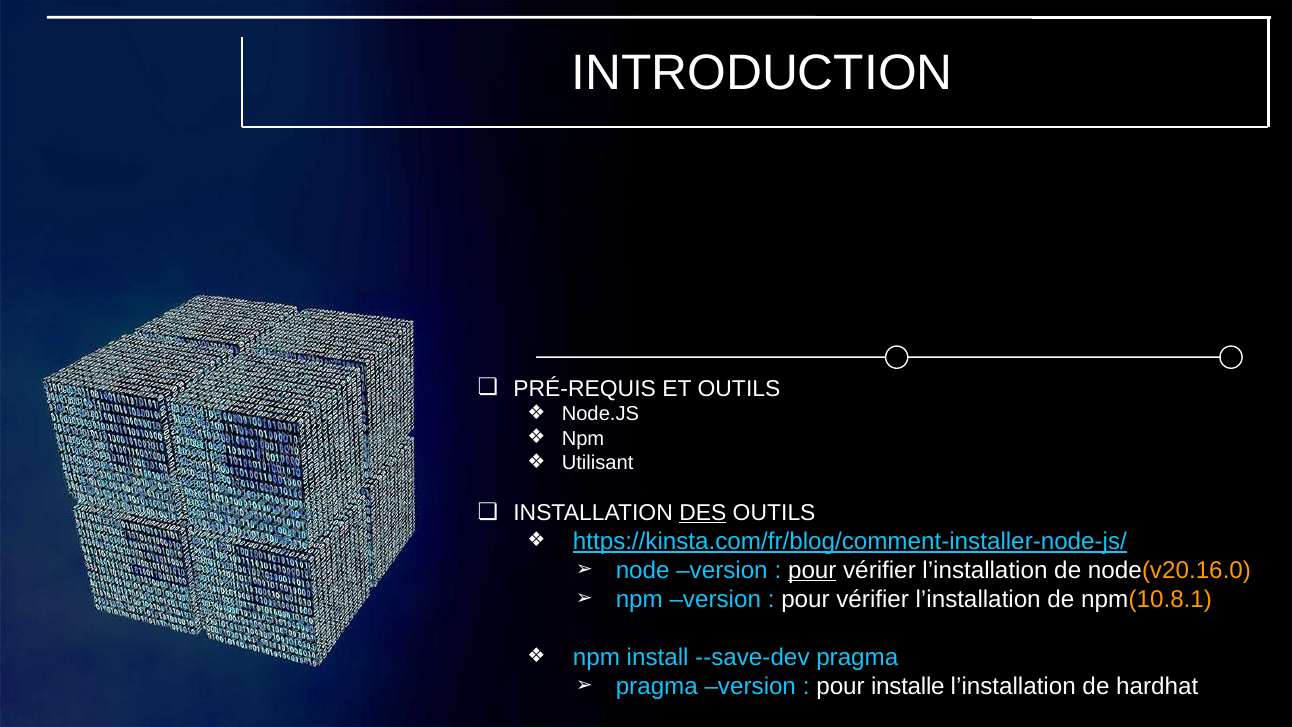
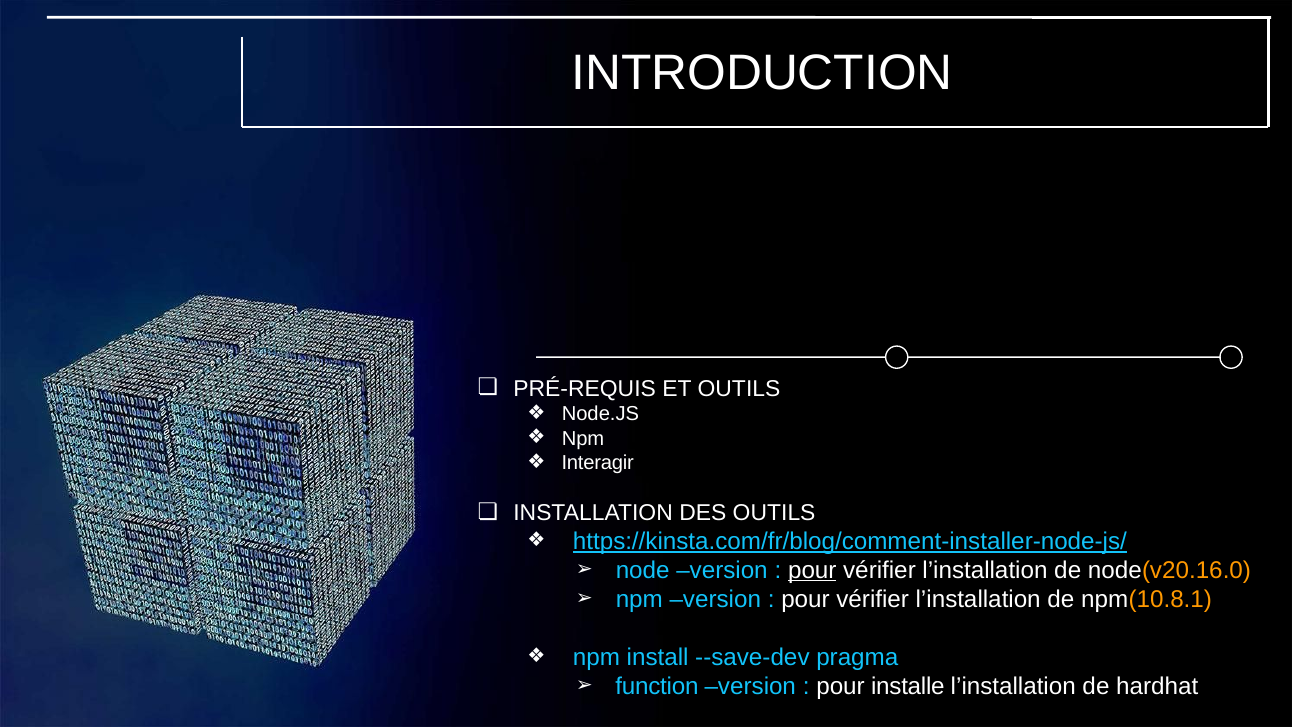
Utilisant: Utilisant -> Interagir (598, 462)
DES underline: present -> none (703, 513)
pragma: pragma -> function (657, 686)
